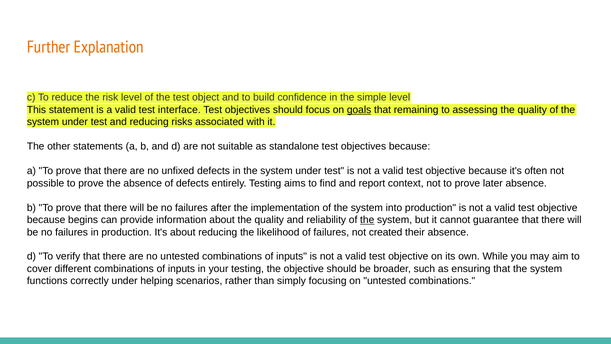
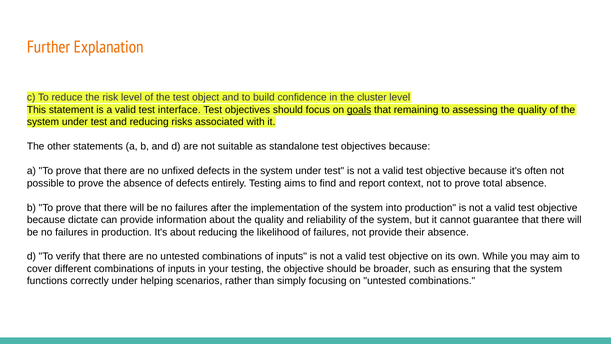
simple: simple -> cluster (372, 98)
later: later -> total (493, 183)
begins: begins -> dictate (83, 220)
the underline: present -> none (367, 220)
not created: created -> provide (386, 232)
